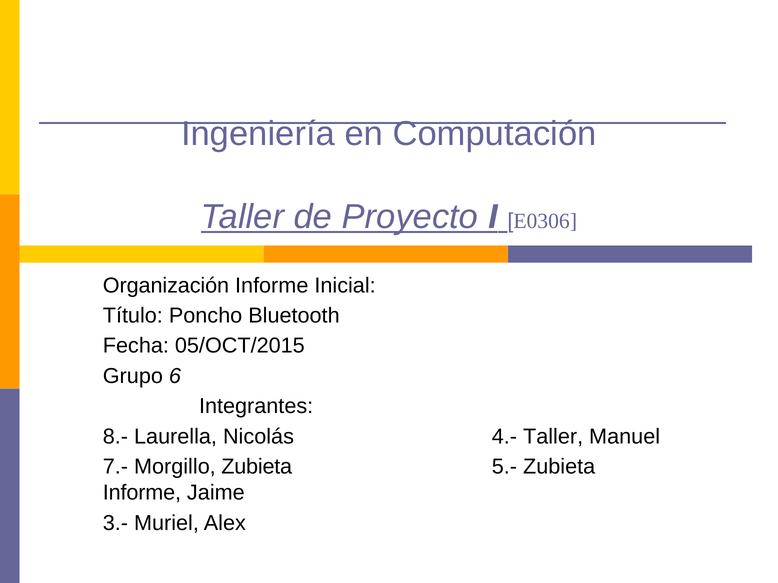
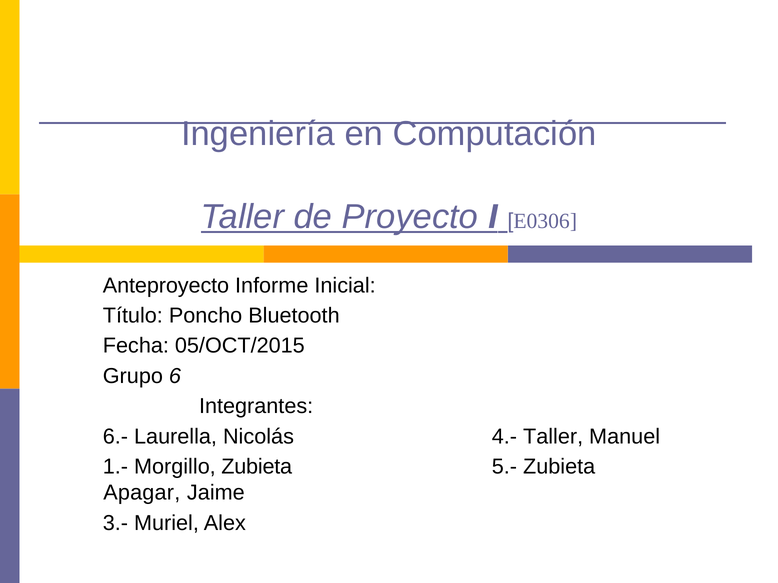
Organización: Organización -> Anteproyecto (166, 286)
8.-: 8.- -> 6.- (115, 437)
7.-: 7.- -> 1.- (115, 467)
Informe: Informe -> Apagar (142, 493)
